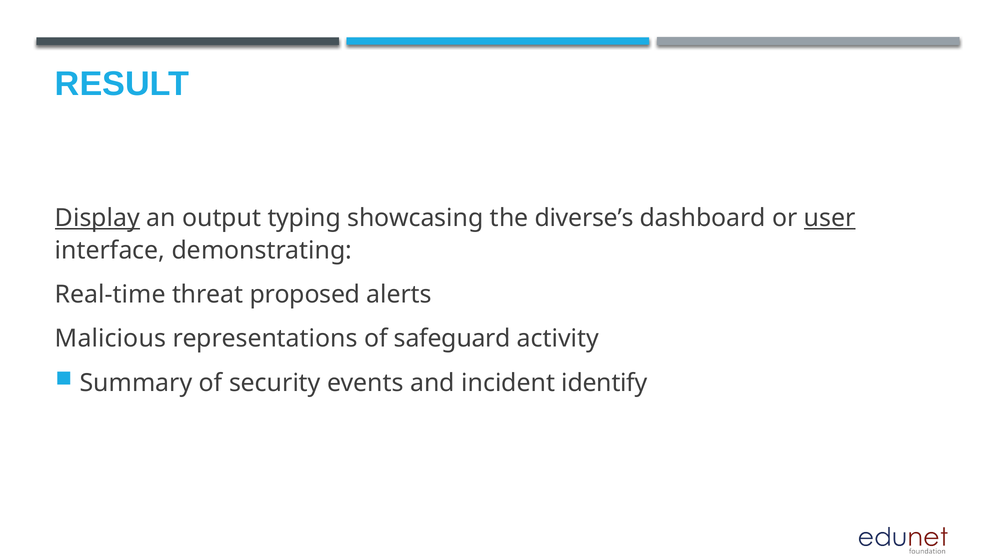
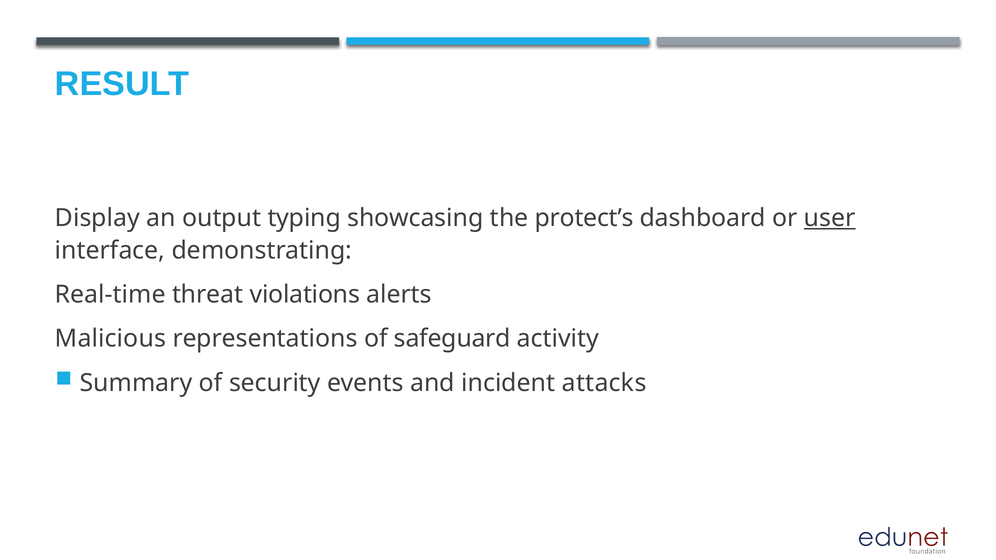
Display underline: present -> none (97, 218)
diverse’s: diverse’s -> protect’s (584, 218)
proposed: proposed -> violations (305, 295)
identify: identify -> attacks (604, 383)
